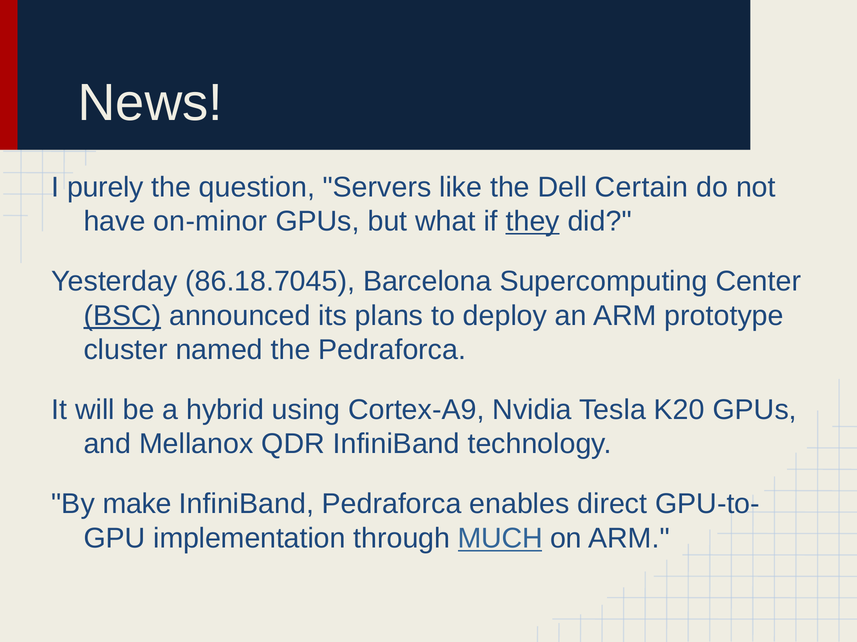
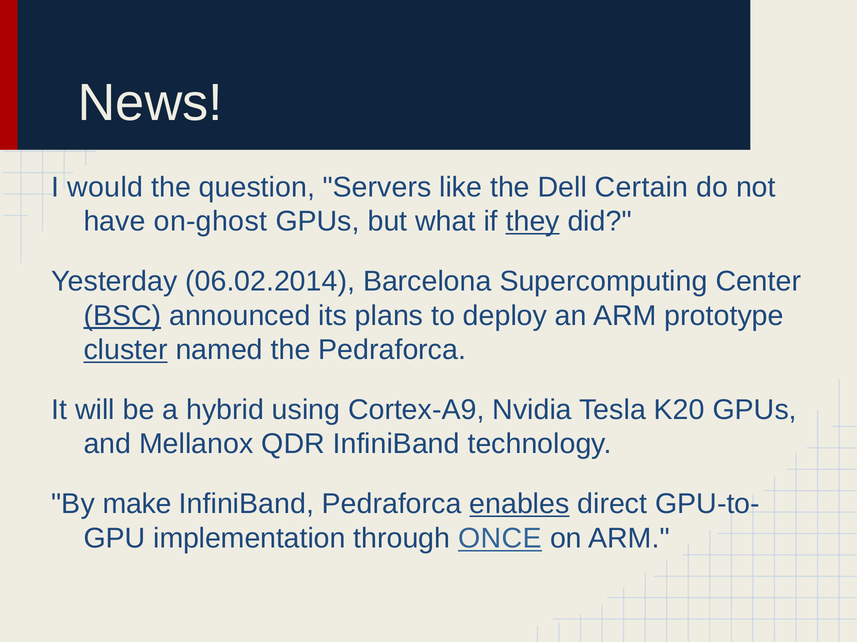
purely: purely -> would (105, 187)
on-minor: on-minor -> on-ghost (210, 222)
86.18.7045: 86.18.7045 -> 06.02.2014 (270, 282)
cluster underline: none -> present (126, 350)
enables underline: none -> present (519, 505)
MUCH: MUCH -> ONCE (500, 539)
